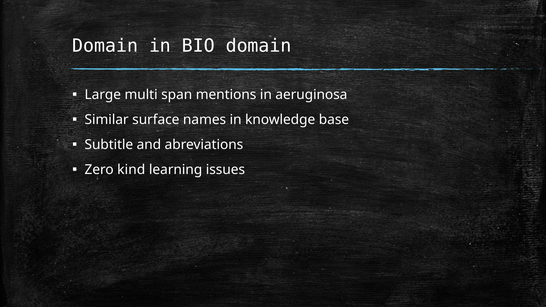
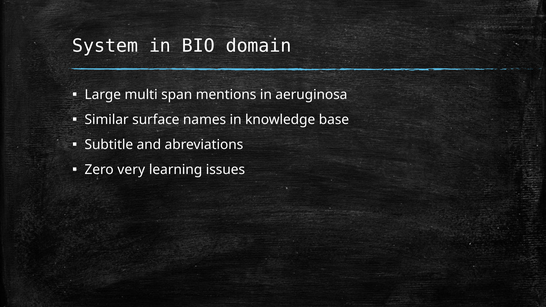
Domain: Domain -> System (105, 46)
kind: kind -> very (131, 170)
